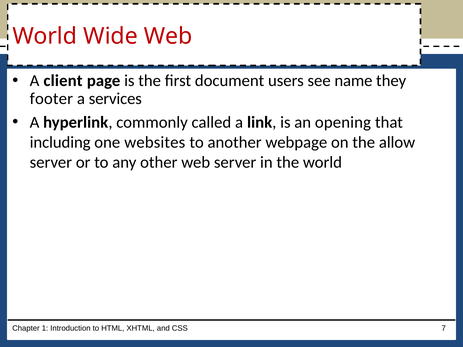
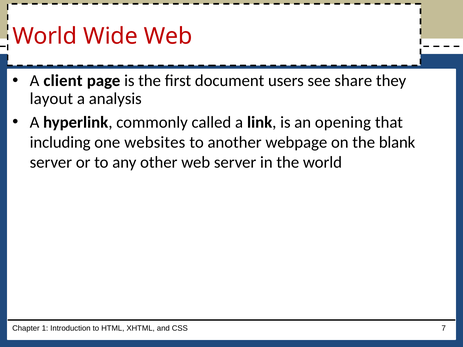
name: name -> share (353, 81)
footer: footer -> layout (51, 99)
services: services -> analysis (115, 99)
allow: allow -> blank (397, 142)
